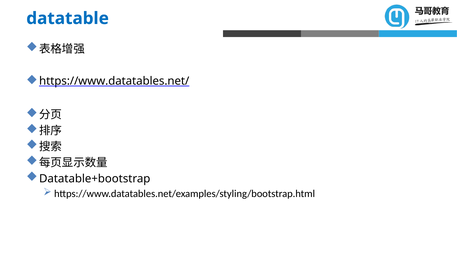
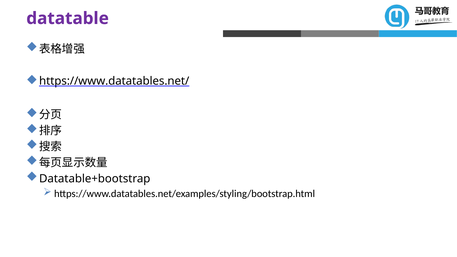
datatable colour: blue -> purple (68, 18)
